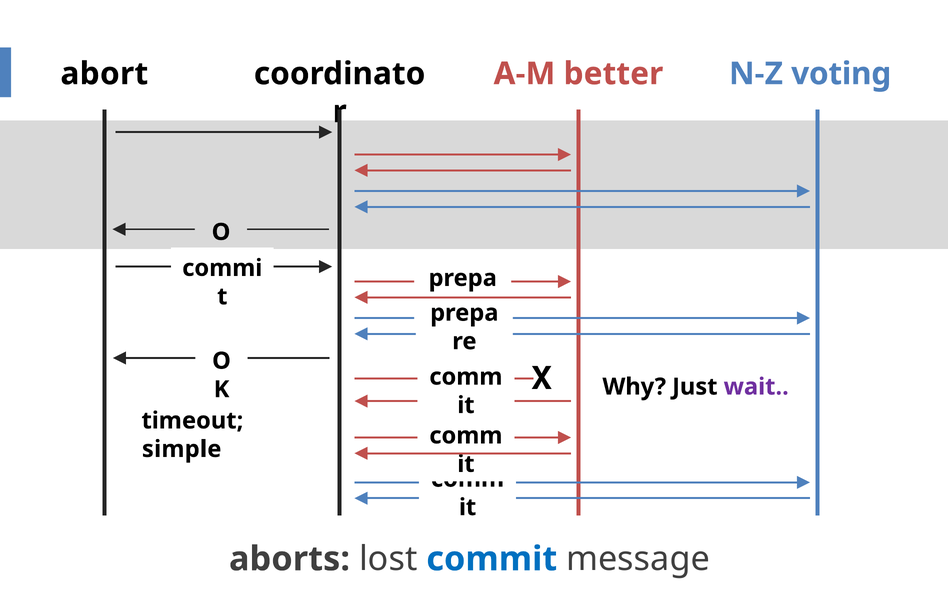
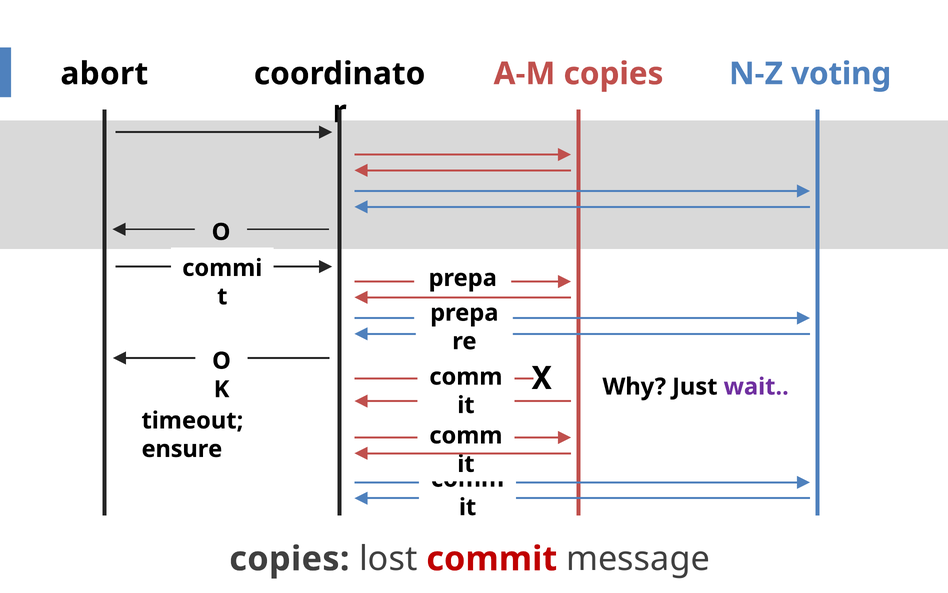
A-M better: better -> copies (614, 74)
simple: simple -> ensure (182, 449)
aborts: aborts -> copies (289, 559)
commit colour: blue -> red (492, 559)
